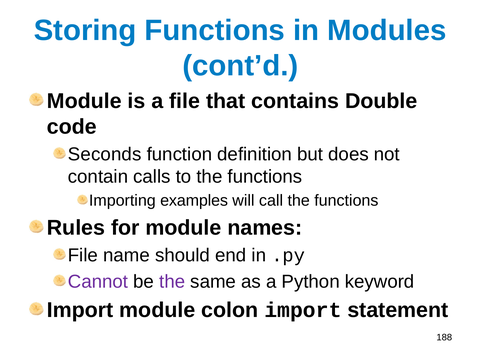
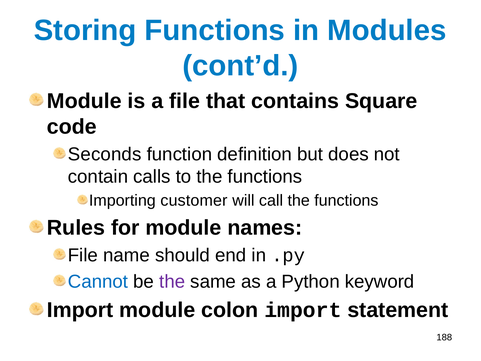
Double: Double -> Square (381, 101)
examples: examples -> customer (194, 201)
Cannot colour: purple -> blue (98, 281)
